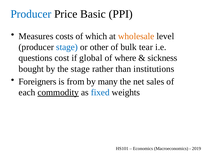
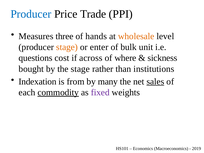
Basic: Basic -> Trade (93, 14)
costs: costs -> three (65, 36)
which: which -> hands (96, 36)
stage colour: blue -> orange (67, 47)
other: other -> enter (99, 47)
tear: tear -> unit (146, 47)
global: global -> across (91, 58)
Foreigners: Foreigners -> Indexation (37, 82)
sales underline: none -> present (155, 82)
fixed colour: blue -> purple (100, 92)
